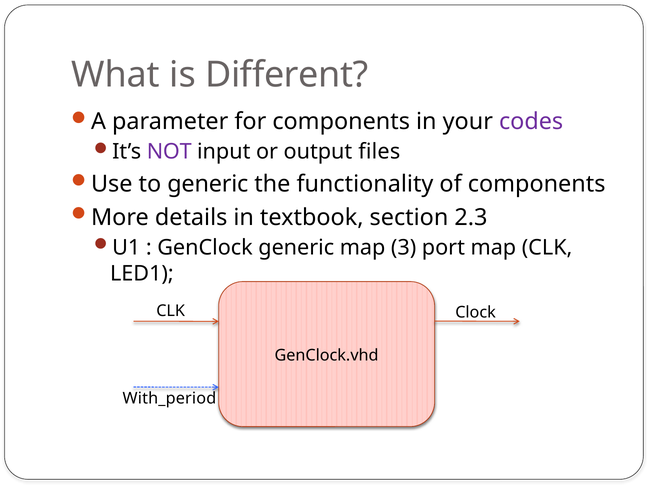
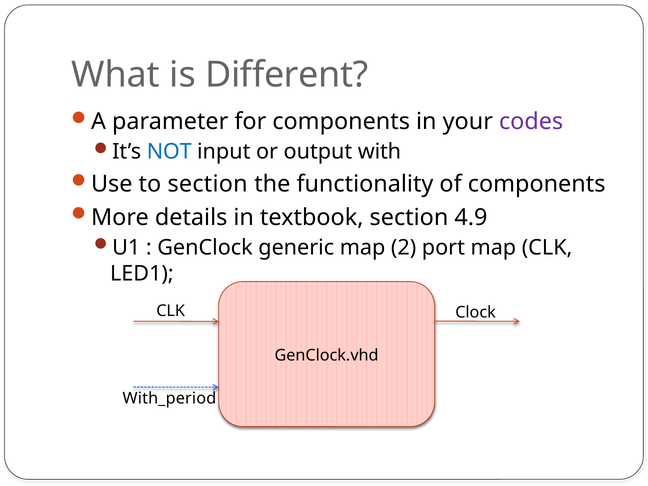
NOT colour: purple -> blue (169, 152)
files: files -> with (379, 152)
to generic: generic -> section (208, 184)
2.3: 2.3 -> 4.9 (471, 217)
3: 3 -> 2 (404, 248)
